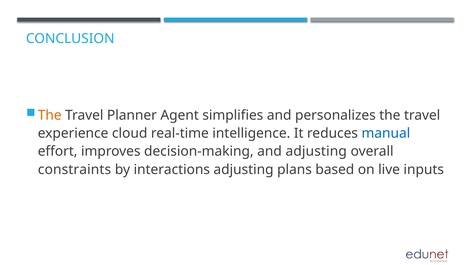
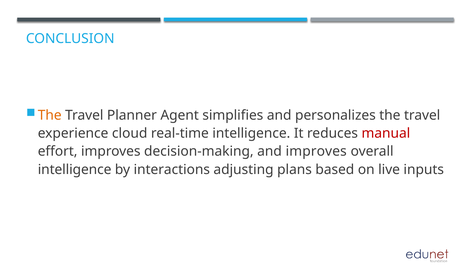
manual colour: blue -> red (386, 133)
and adjusting: adjusting -> improves (316, 151)
constraints: constraints -> intelligence (75, 170)
